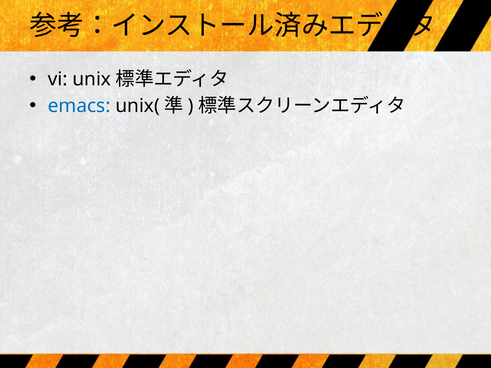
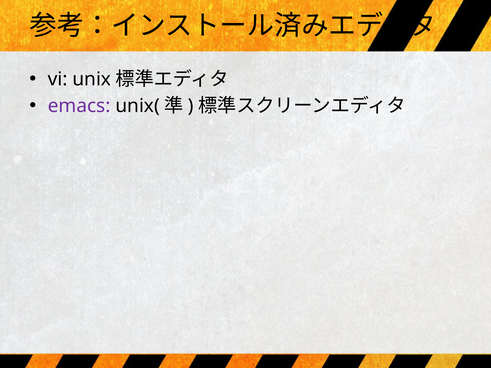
emacs colour: blue -> purple (79, 106)
